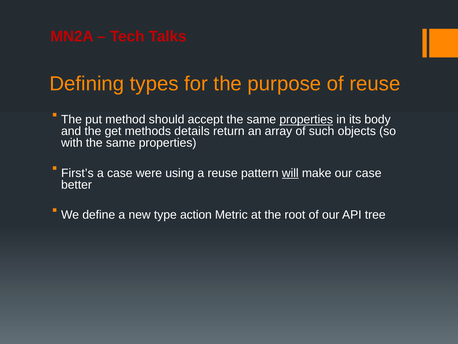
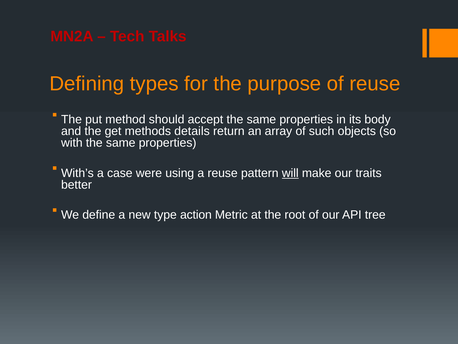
properties underline: present -> none (306, 119)
First’s: First’s -> With’s (77, 173)
our case: case -> traits (369, 173)
